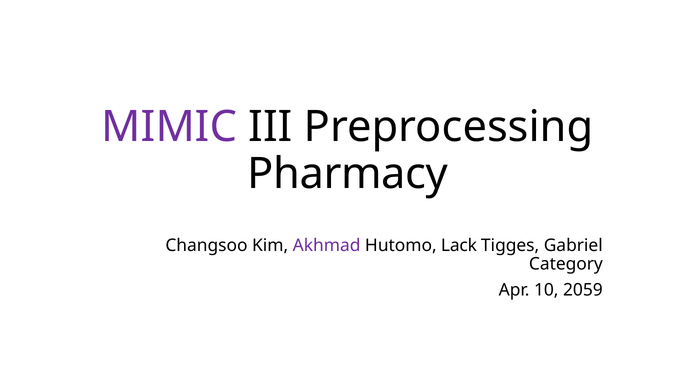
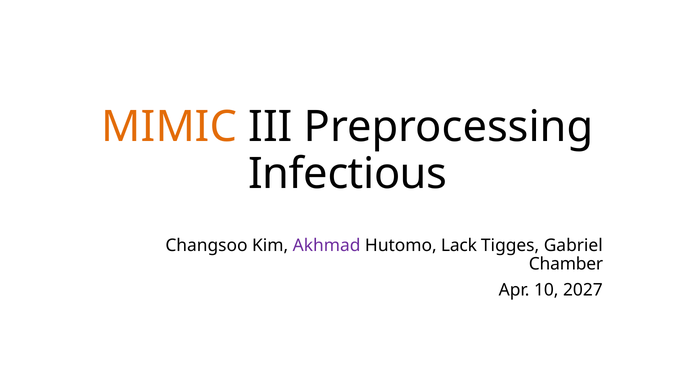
MIMIC colour: purple -> orange (169, 127)
Pharmacy: Pharmacy -> Infectious (348, 174)
Category: Category -> Chamber (566, 264)
2059: 2059 -> 2027 (583, 290)
